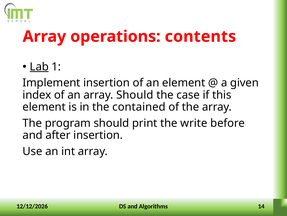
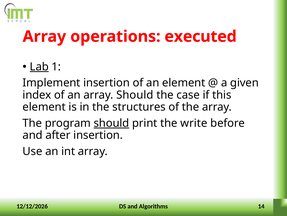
contents: contents -> executed (201, 36)
contained: contained -> structures (139, 107)
should underline: none -> present (111, 123)
